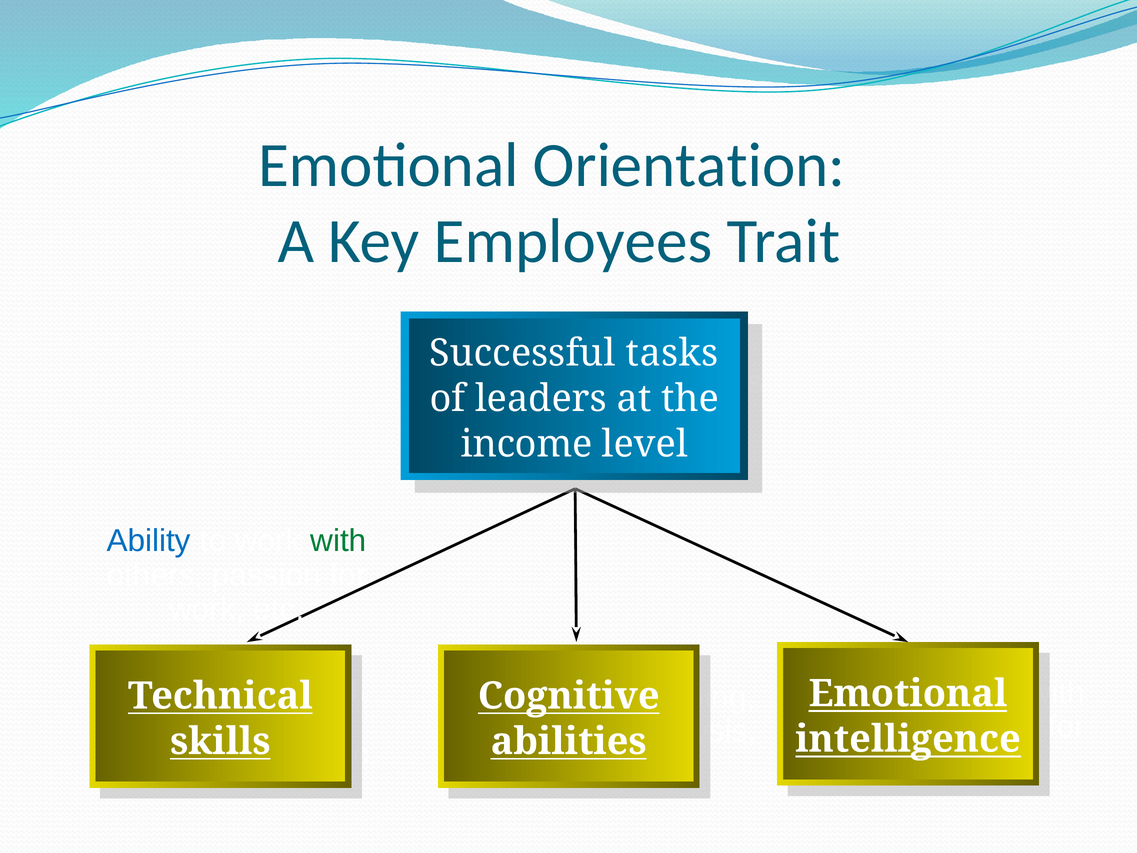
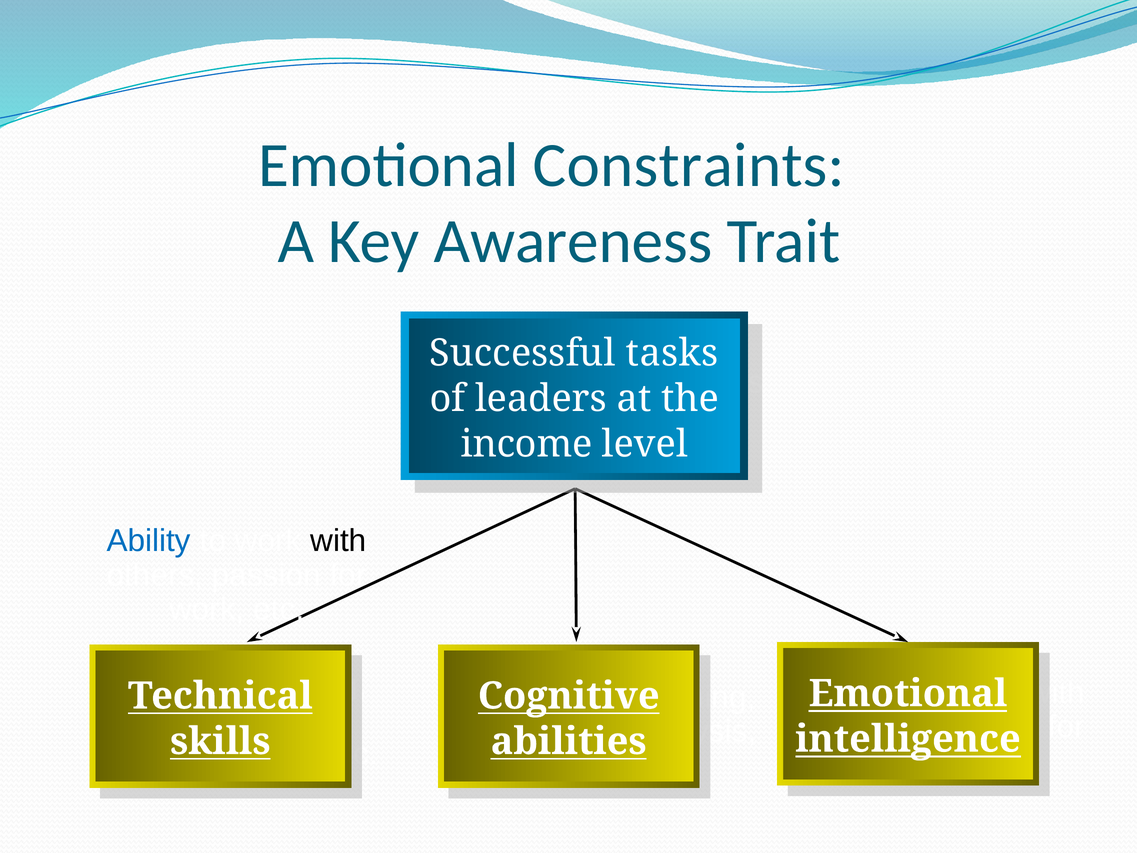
Orientation: Orientation -> Constraints (689, 166)
Employees: Employees -> Awareness (573, 241)
with colour: green -> black (338, 541)
